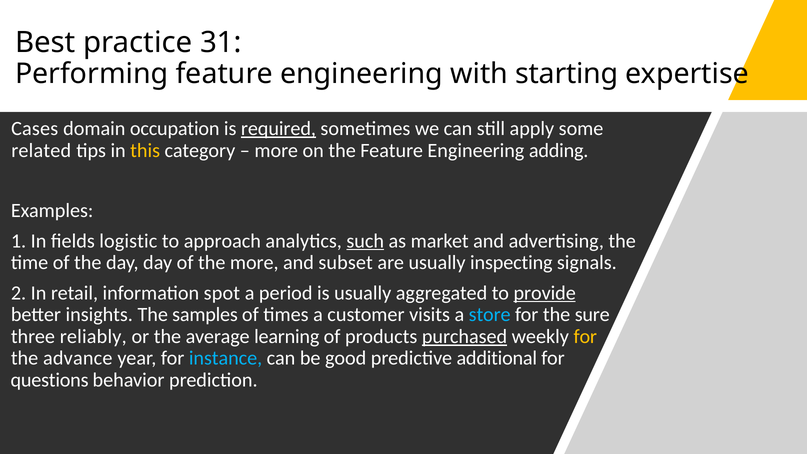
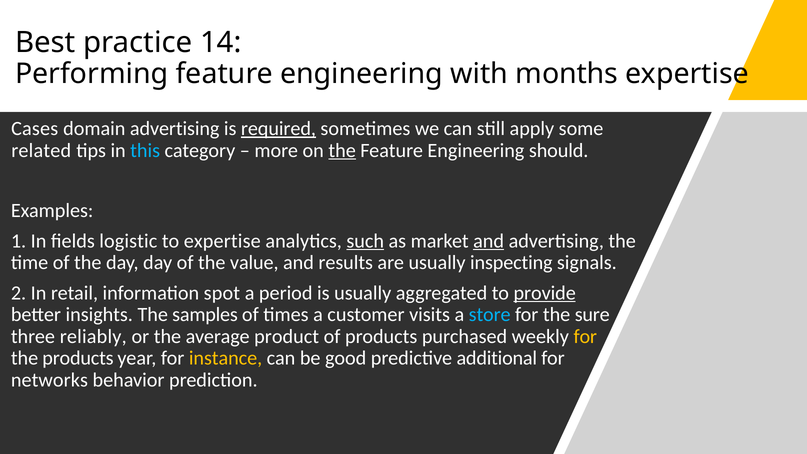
31: 31 -> 14 (221, 43)
starting: starting -> months (567, 74)
domain occupation: occupation -> advertising (175, 129)
this colour: yellow -> light blue (145, 150)
the underline: none -> present (342, 150)
adding: adding -> should (559, 150)
to approach: approach -> expertise (222, 241)
and underline: none -> present (489, 241)
the more: more -> value (254, 263)
subset: subset -> results (346, 263)
learning: learning -> product (287, 336)
purchased underline: present -> none (465, 336)
the advance: advance -> products (78, 358)
instance colour: light blue -> yellow (226, 358)
questions: questions -> networks (49, 380)
